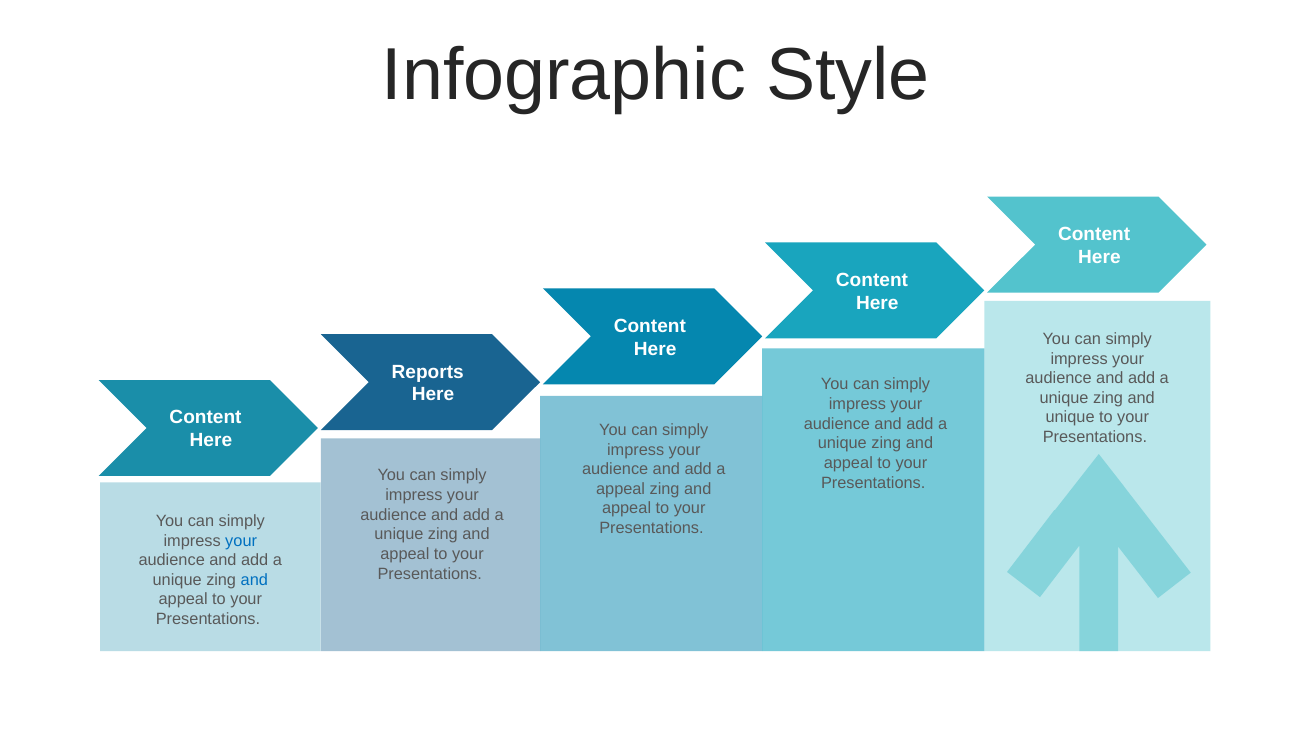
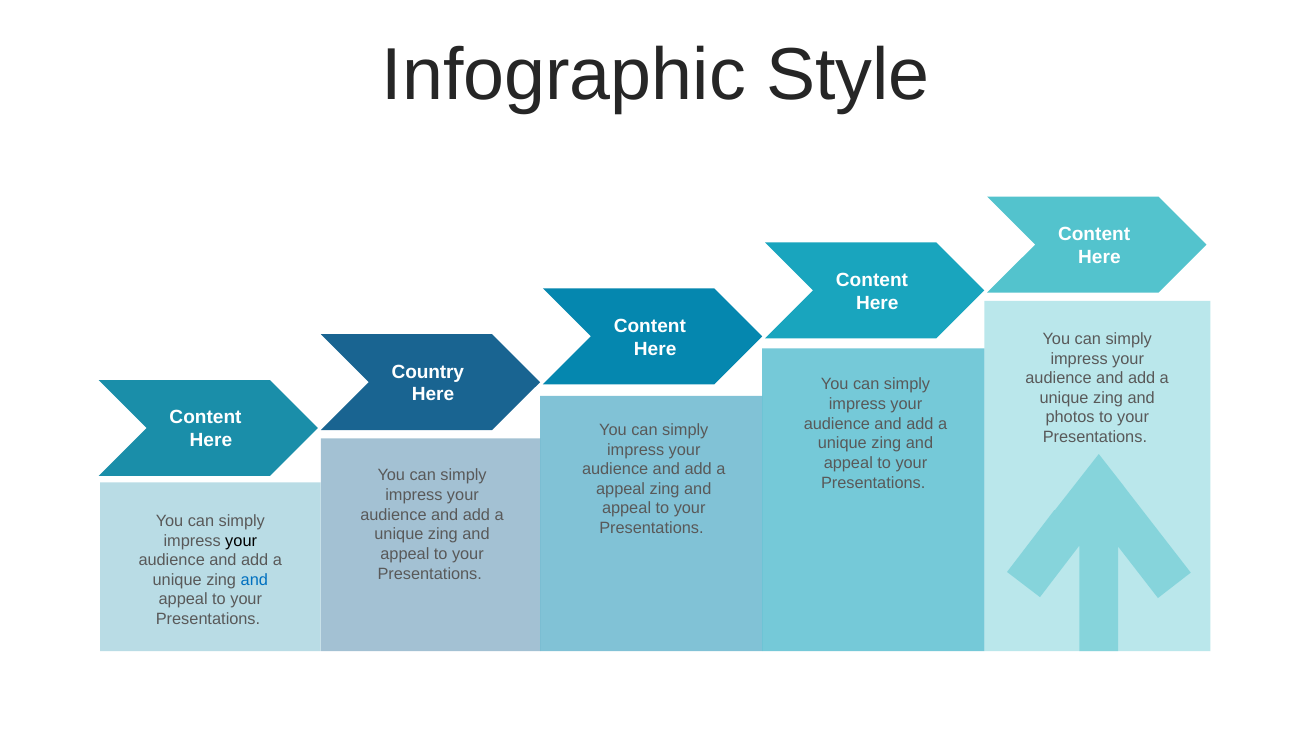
Reports: Reports -> Country (428, 372)
unique: unique -> photos (1070, 418)
your colour: blue -> black (241, 541)
